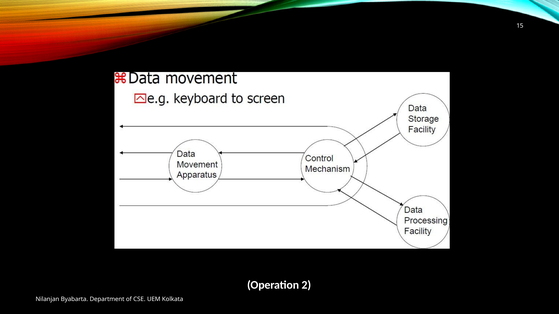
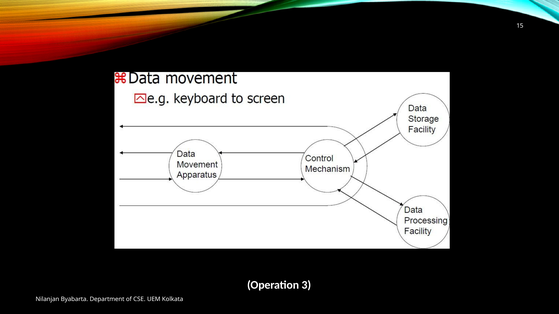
2: 2 -> 3 (306, 286)
